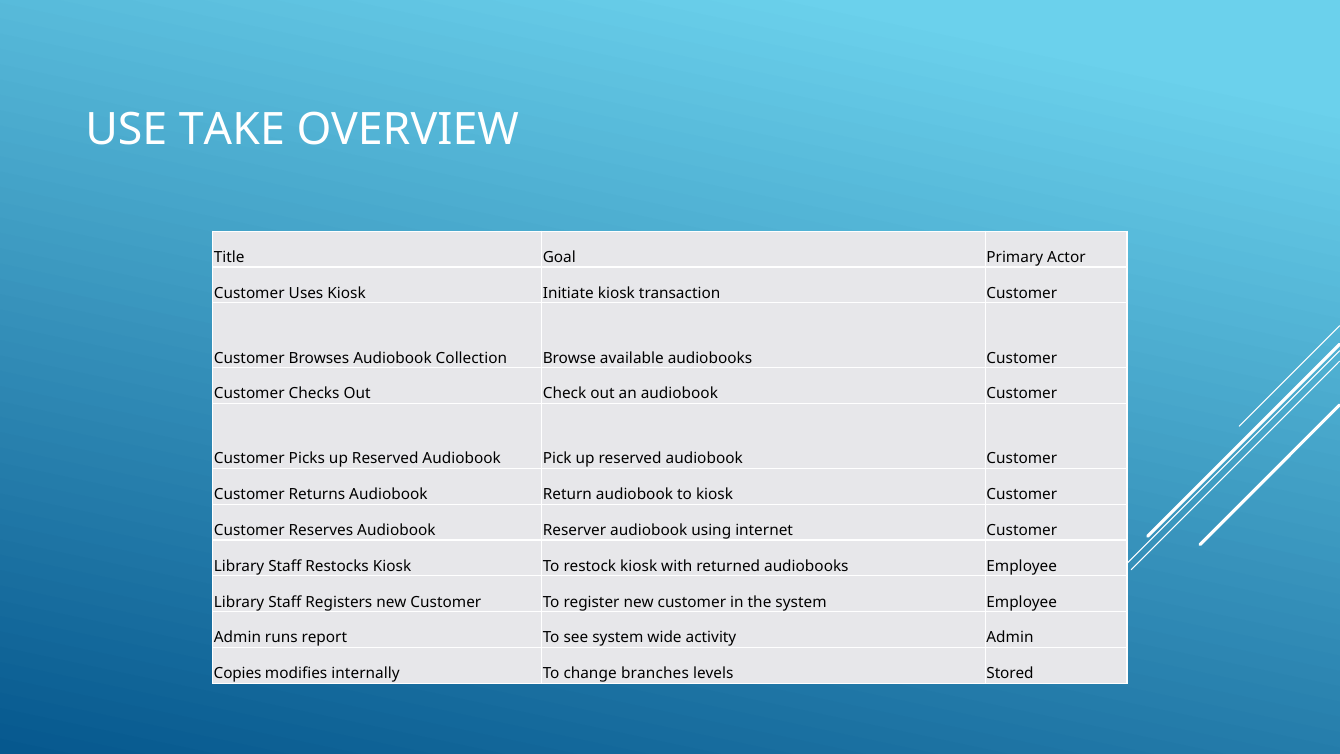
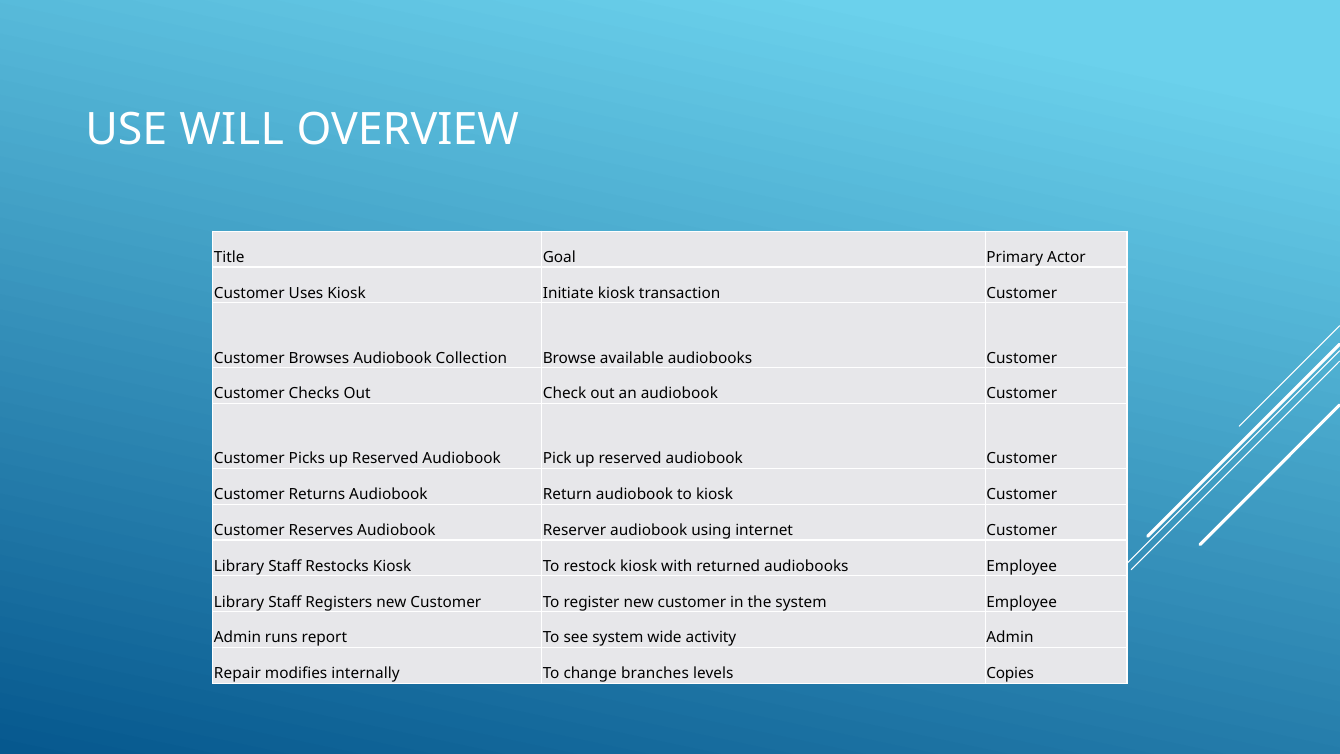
TAKE: TAKE -> WILL (232, 129)
Copies: Copies -> Repair (237, 673)
Stored: Stored -> Copies (1010, 673)
